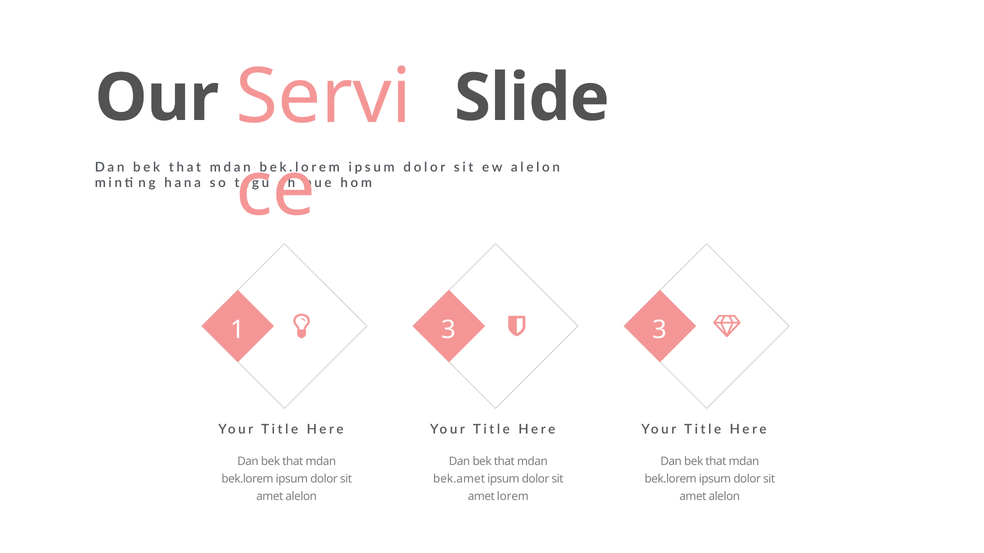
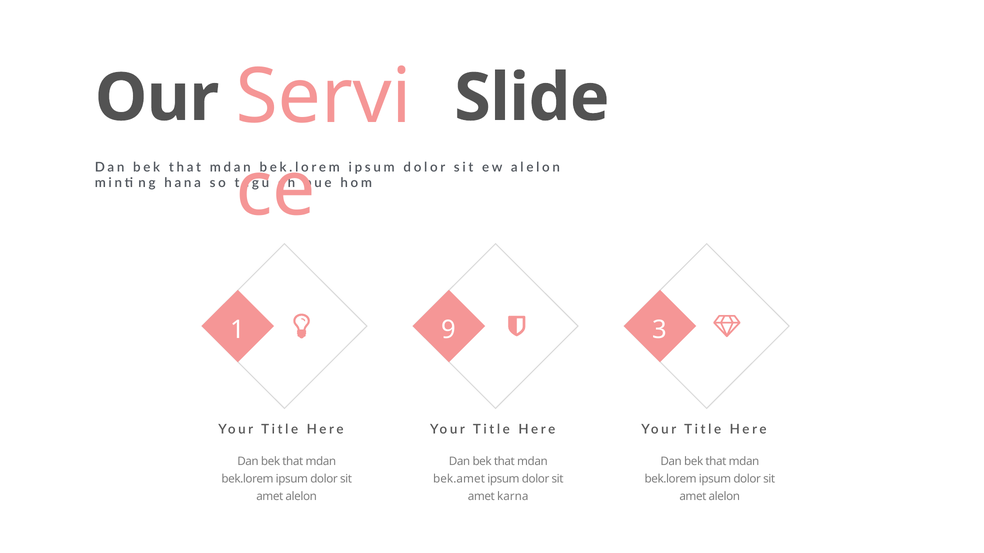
1 3: 3 -> 9 (448, 330)
lorem: lorem -> karna (513, 497)
